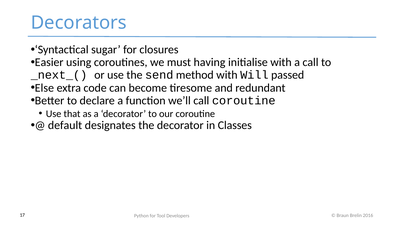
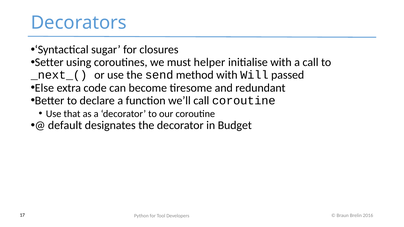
Easier: Easier -> Setter (49, 62)
having: having -> helper (209, 62)
Classes: Classes -> Budget (235, 125)
